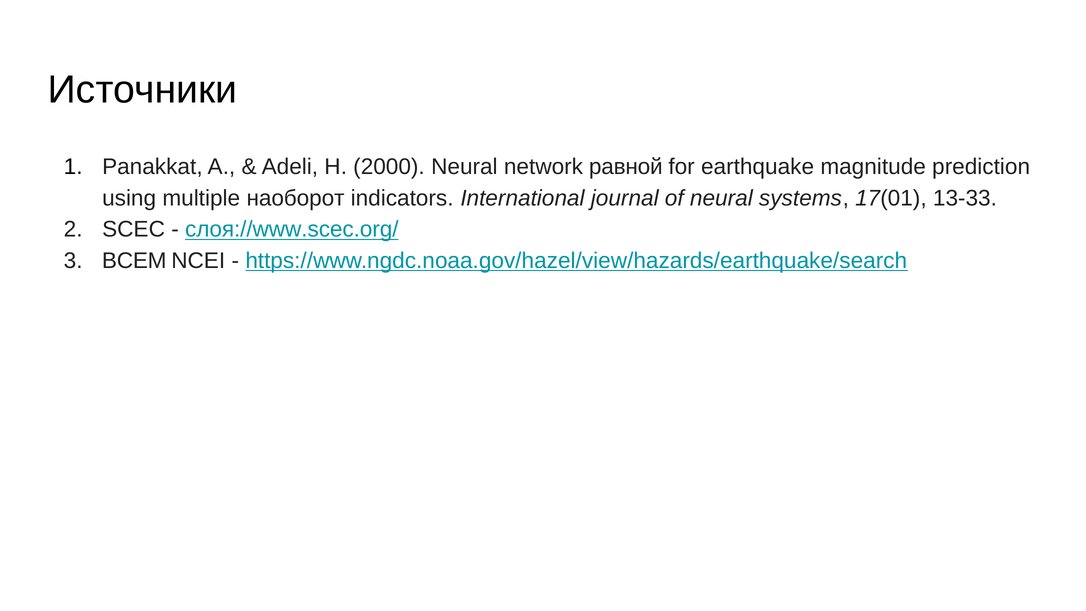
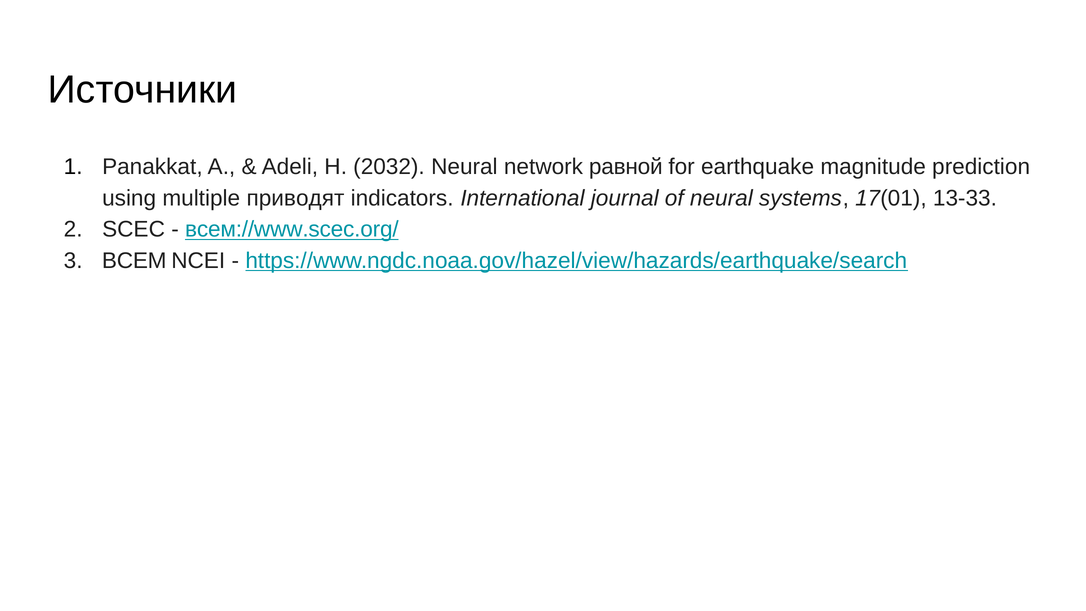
2000: 2000 -> 2032 (389, 167)
наоборот: наоборот -> приводят (295, 198)
слоя://www.scec.org/: слоя://www.scec.org/ -> всем://www.scec.org/ (292, 229)
